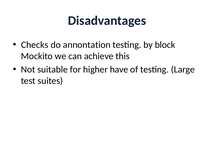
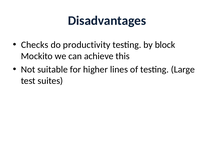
annontation: annontation -> productivity (87, 45)
have: have -> lines (119, 70)
